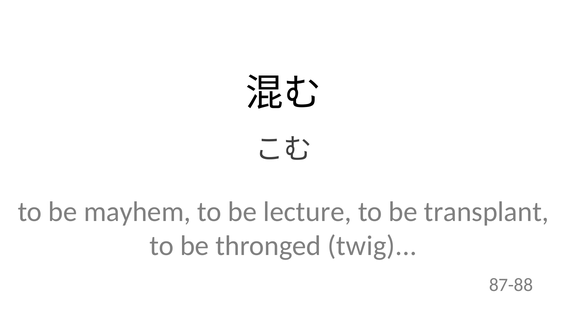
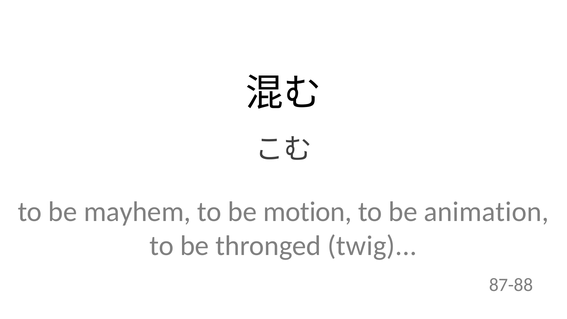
lecture: lecture -> motion (308, 212)
transplant: transplant -> animation (486, 212)
